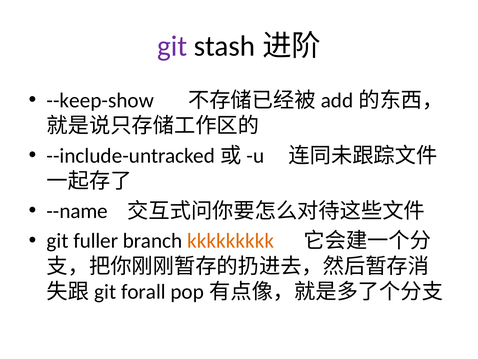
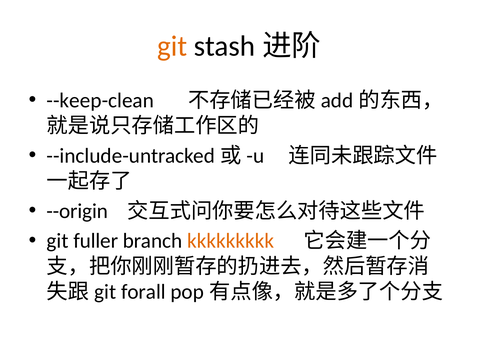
git colour: purple -> orange (172, 46)
--keep-show: --keep-show -> --keep-clean (100, 100)
--name: --name -> --origin (77, 211)
